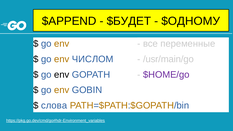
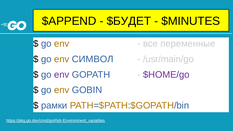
$ОДНОМУ: $ОДНОМУ -> $MINUTES (191, 21)
ЧИСЛОМ: ЧИСЛОМ -> СИМВОЛ (93, 59)
env colour: black -> purple (62, 75)
слова: слова -> рамки (54, 106)
